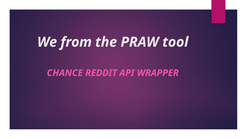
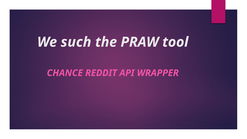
from: from -> such (76, 42)
